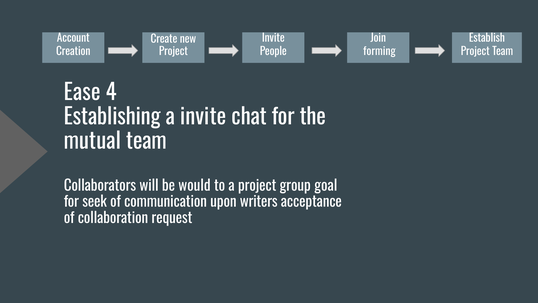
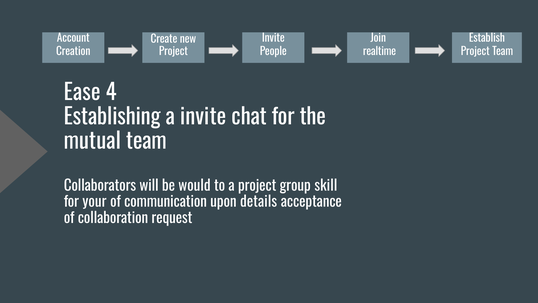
forming: forming -> realtime (379, 52)
goal: goal -> skill (326, 186)
seek: seek -> your (94, 202)
writers: writers -> details (259, 202)
